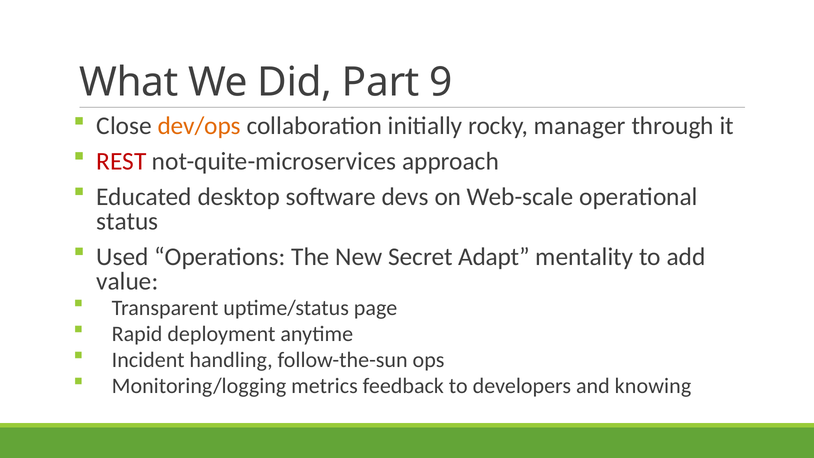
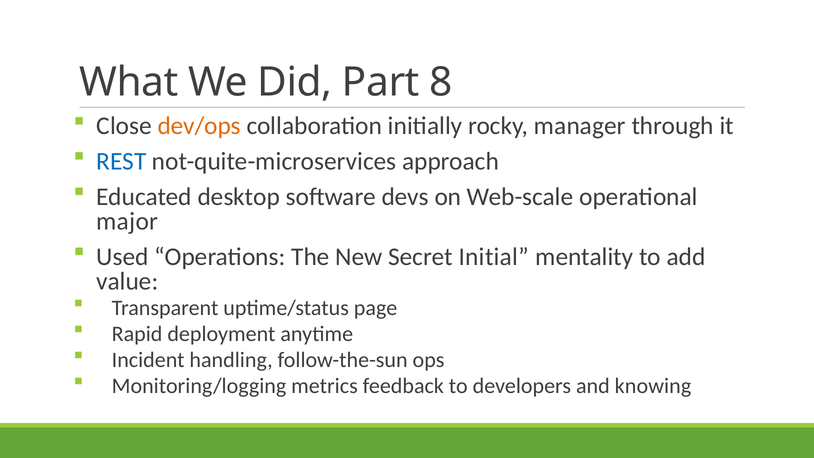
9: 9 -> 8 (441, 82)
REST colour: red -> blue (121, 161)
status: status -> major (127, 221)
Adapt: Adapt -> Initial (494, 257)
